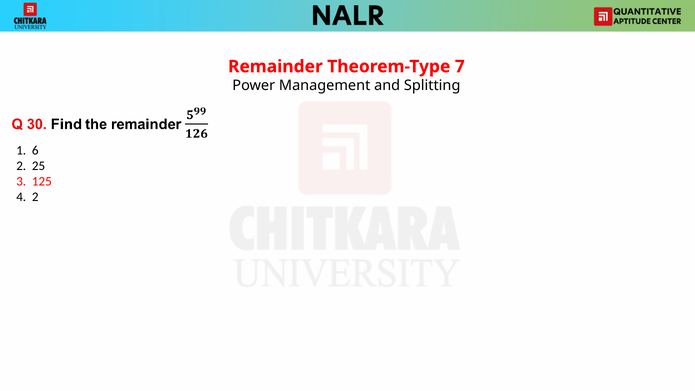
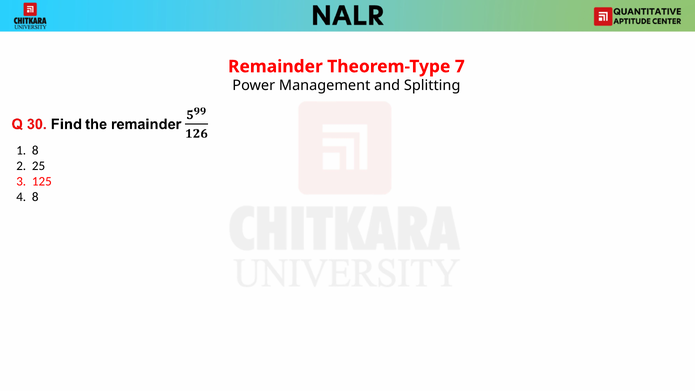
1 6: 6 -> 8 (35, 150)
4 2: 2 -> 8 (35, 197)
